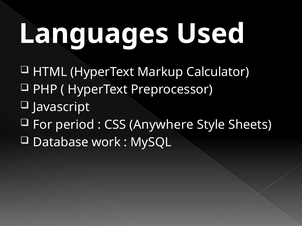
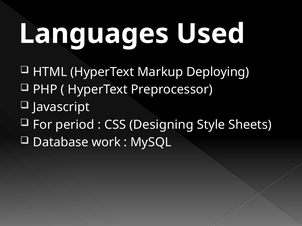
Calculator: Calculator -> Deploying (218, 72)
Anywhere: Anywhere -> Designing (161, 125)
